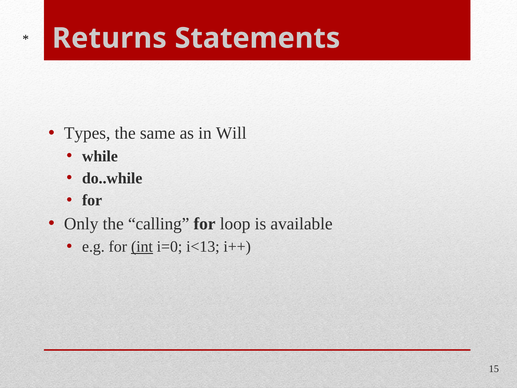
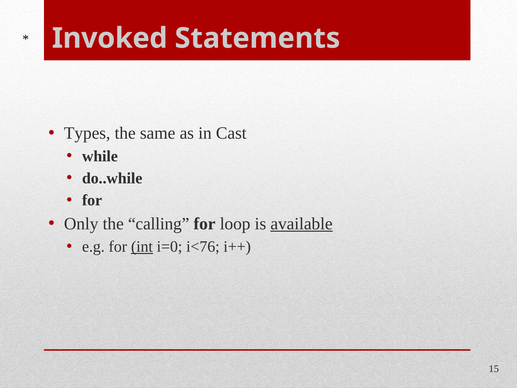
Returns: Returns -> Invoked (110, 38)
Will: Will -> Cast (231, 133)
available underline: none -> present (302, 224)
i<13: i<13 -> i<76 (203, 247)
